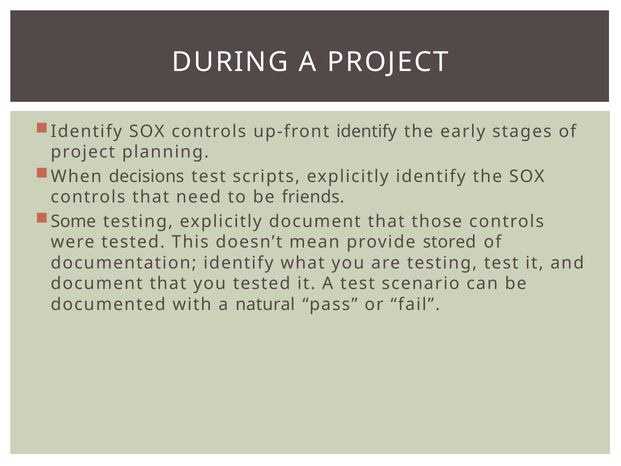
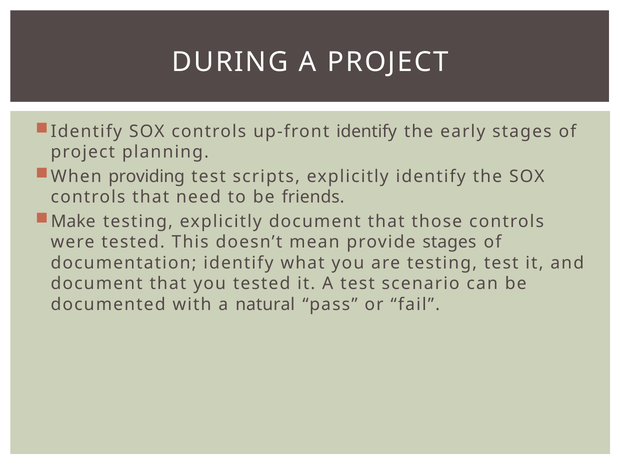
decisions: decisions -> providing (147, 176)
Some: Some -> Make (73, 221)
provide stored: stored -> stages (449, 242)
